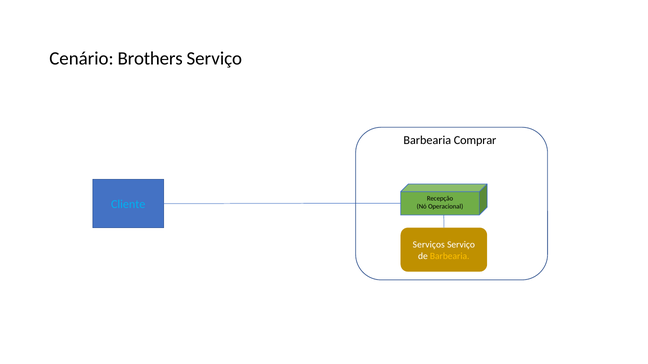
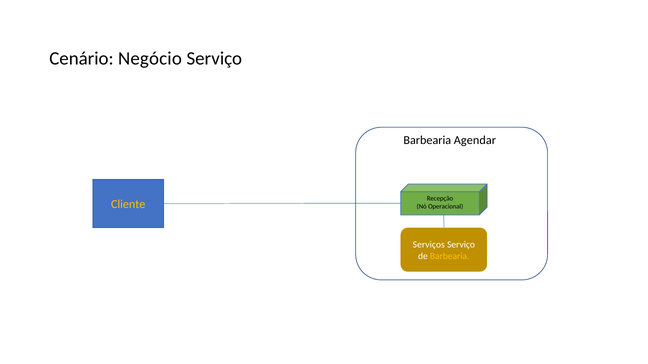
Brothers: Brothers -> Negócio (150, 59)
Comprar: Comprar -> Agendar (475, 141)
Cliente colour: light blue -> yellow (128, 205)
